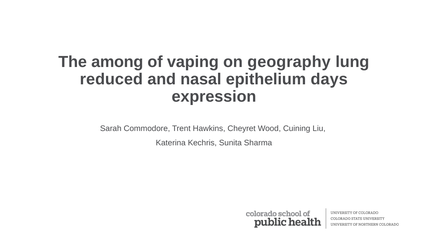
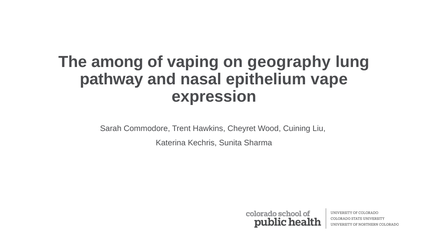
reduced: reduced -> pathway (111, 79)
days: days -> vape (329, 79)
